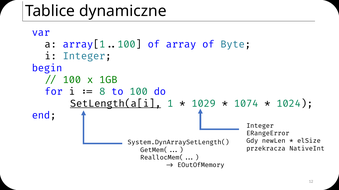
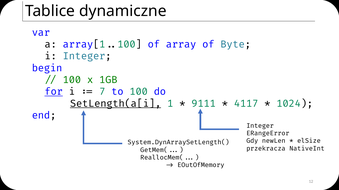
for underline: none -> present (54, 92)
8: 8 -> 7 (102, 92)
1029: 1029 -> 9111 (204, 104)
1074: 1074 -> 4117 (246, 104)
